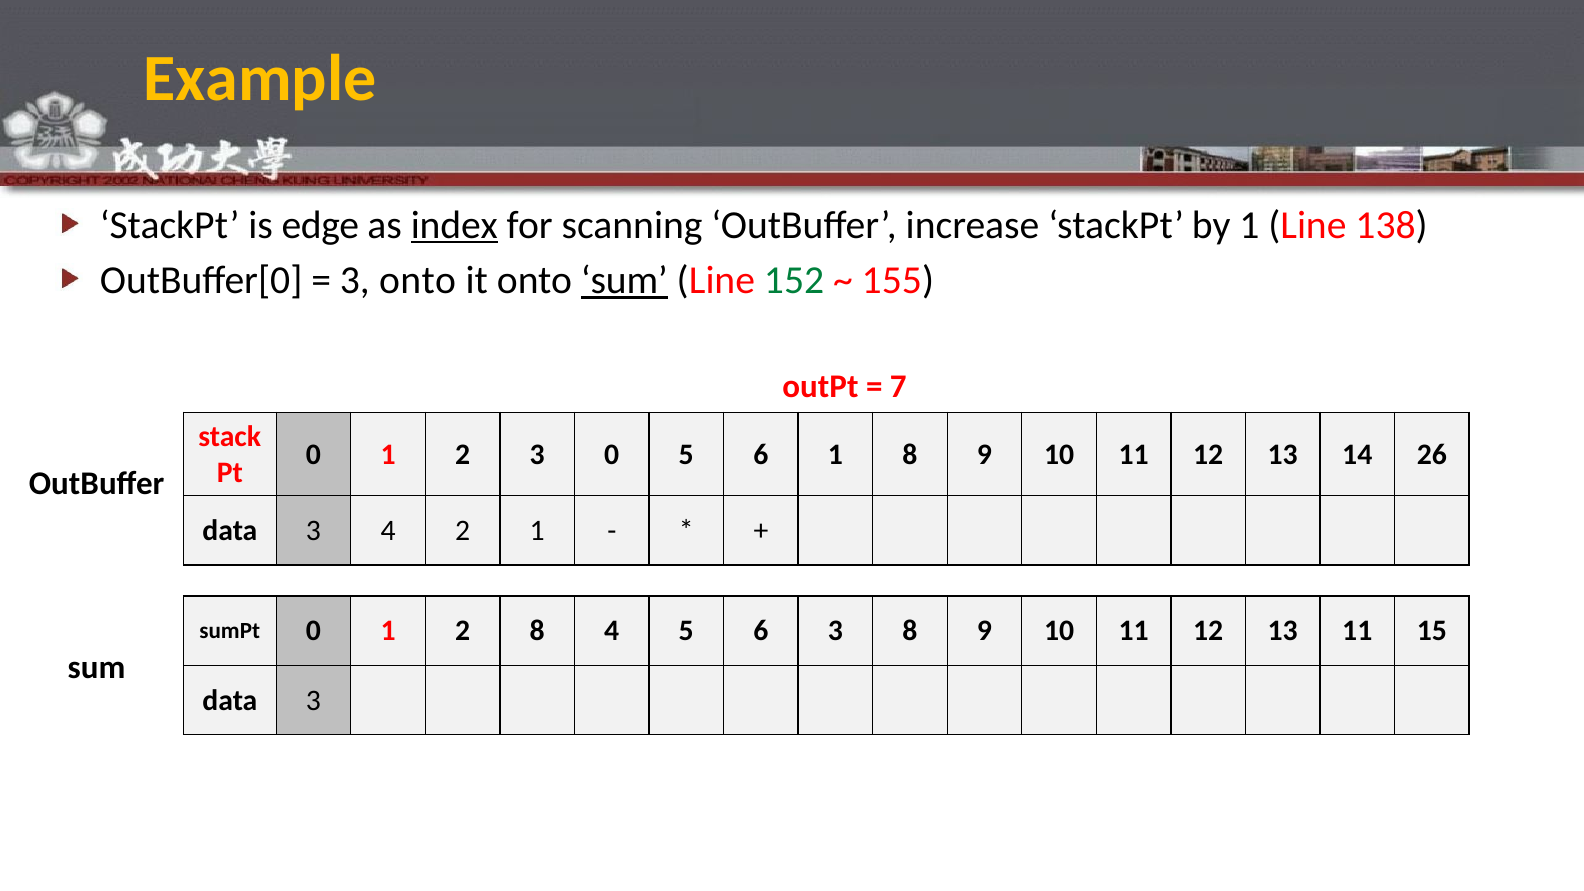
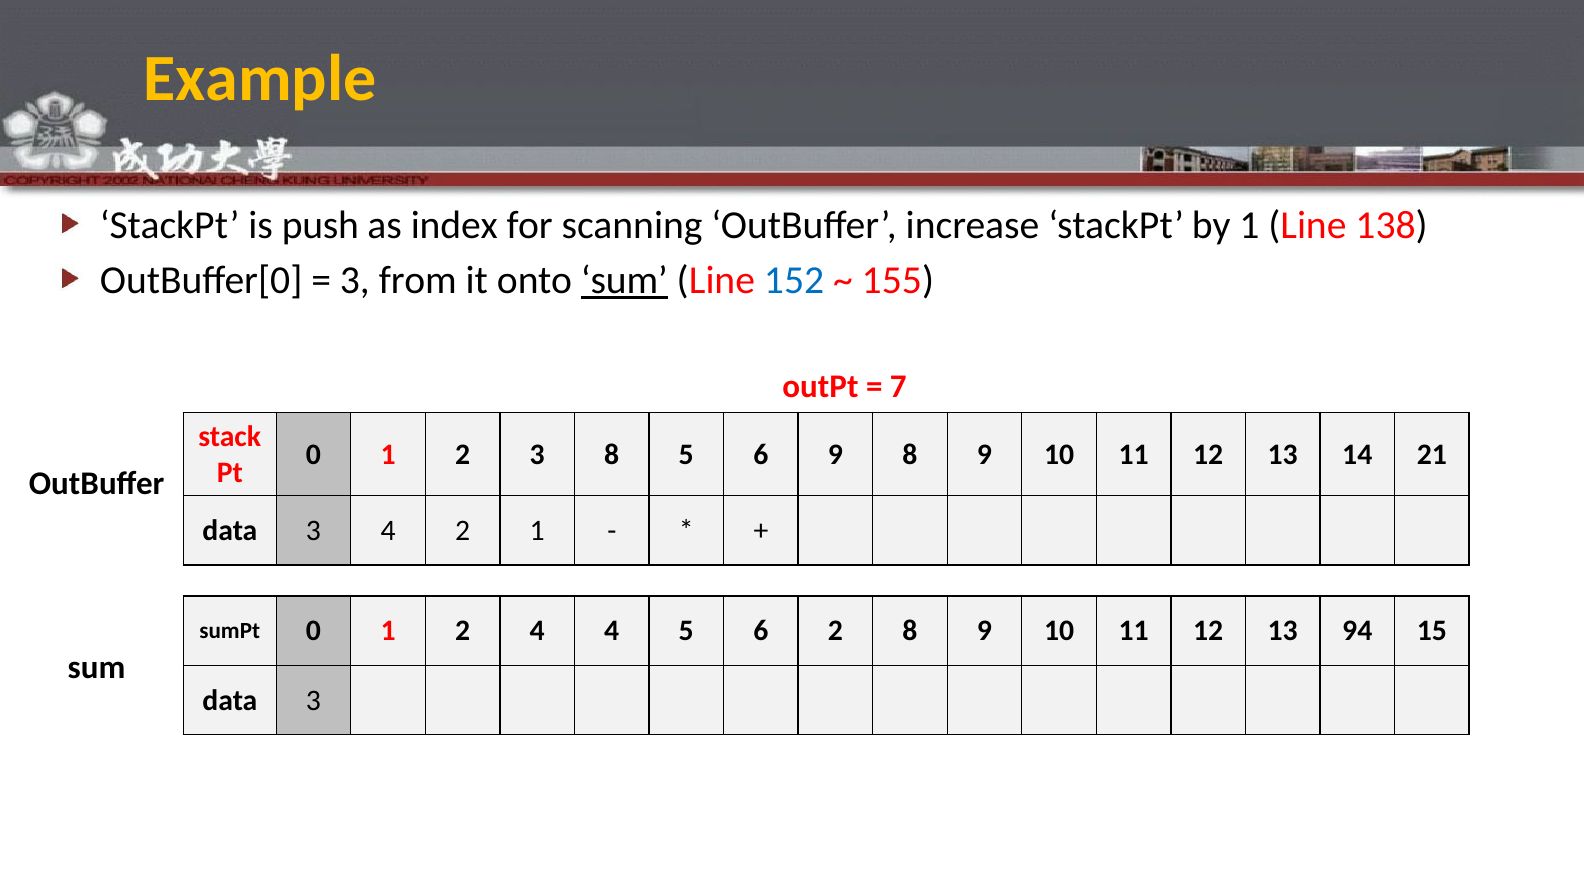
edge: edge -> push (320, 225)
index underline: present -> none (454, 225)
3 onto: onto -> from (418, 281)
152 colour: green -> blue (794, 281)
3 0: 0 -> 8 (612, 454)
6 1: 1 -> 9 (835, 454)
26: 26 -> 21 (1432, 454)
2 8: 8 -> 4 (537, 631)
6 3: 3 -> 2 (835, 631)
13 11: 11 -> 94 (1357, 631)
